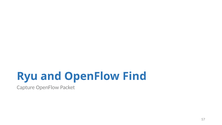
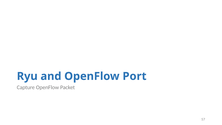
Find: Find -> Port (135, 76)
